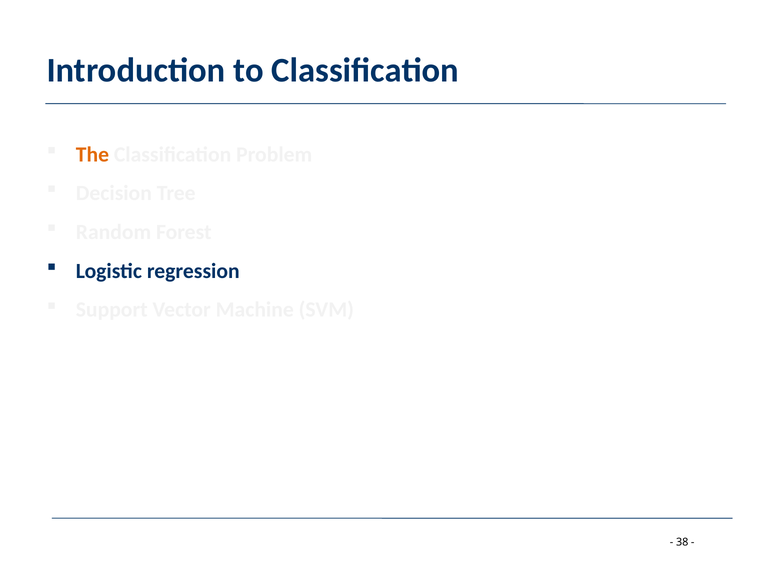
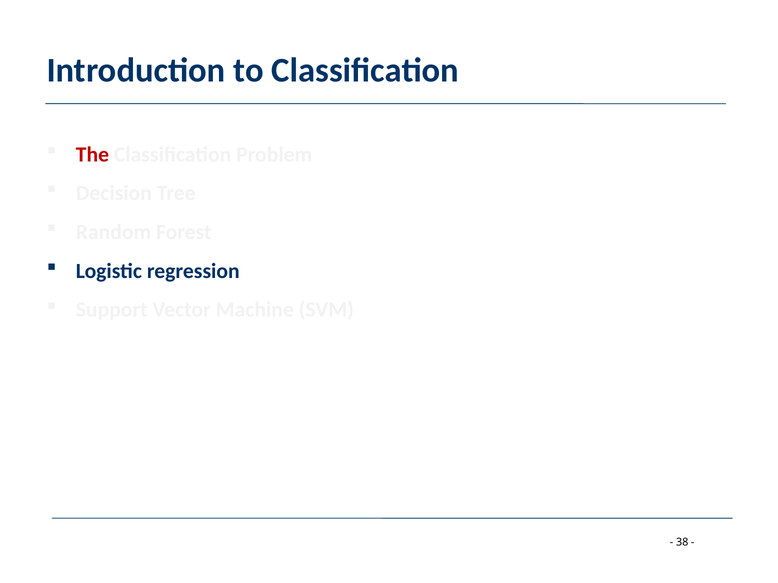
The colour: orange -> red (92, 155)
